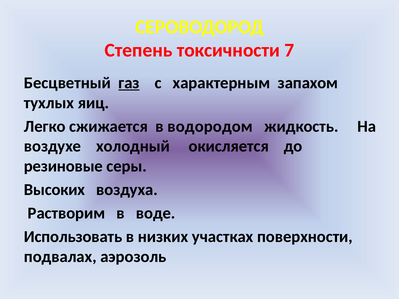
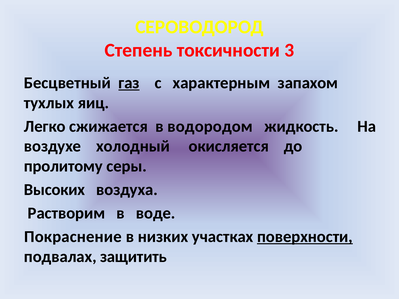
7: 7 -> 3 (289, 50)
резиновые: резиновые -> пролитому (63, 166)
Использовать: Использовать -> Покраснение (73, 237)
поверхности underline: none -> present (305, 237)
аэрозоль: аэрозоль -> защитить (133, 257)
